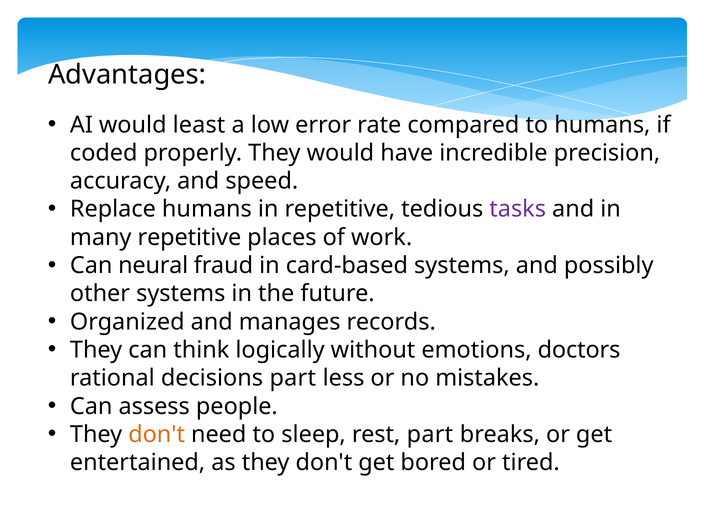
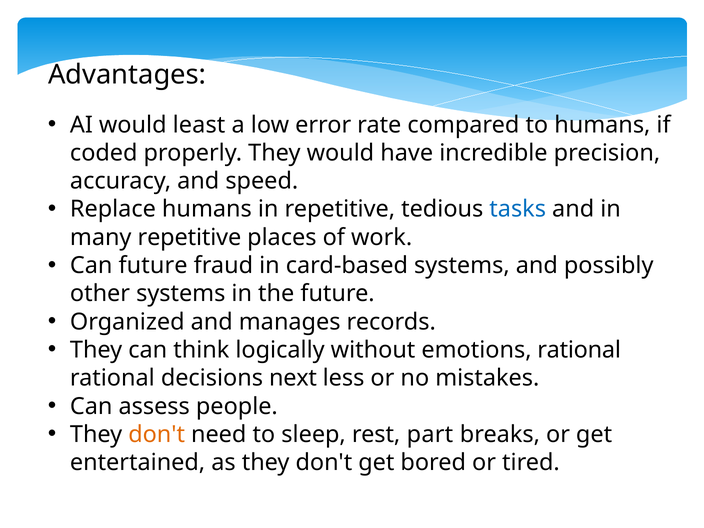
tasks colour: purple -> blue (518, 209)
Can neural: neural -> future (153, 266)
emotions doctors: doctors -> rational (579, 350)
decisions part: part -> next (293, 378)
